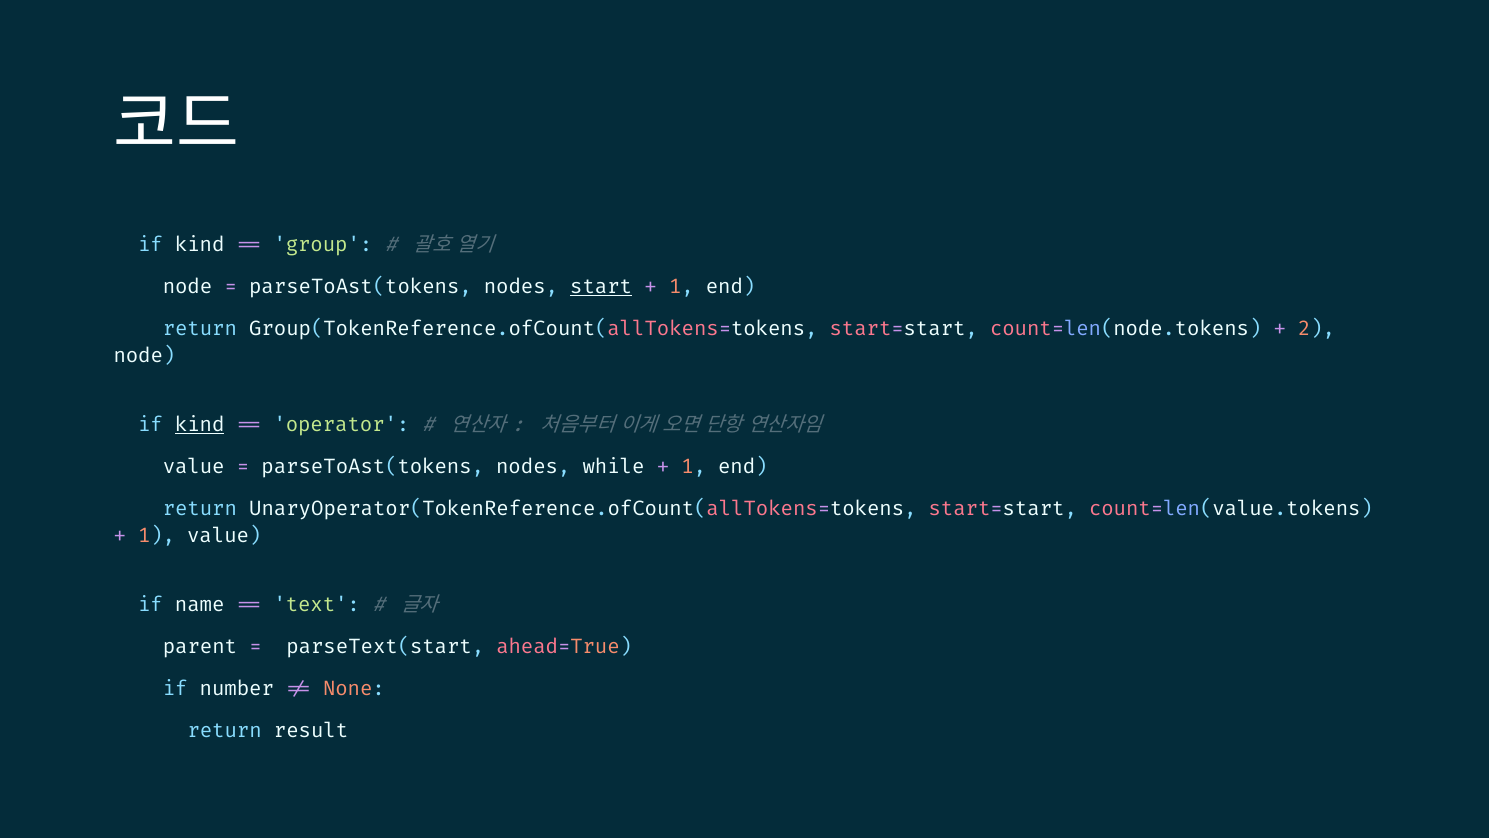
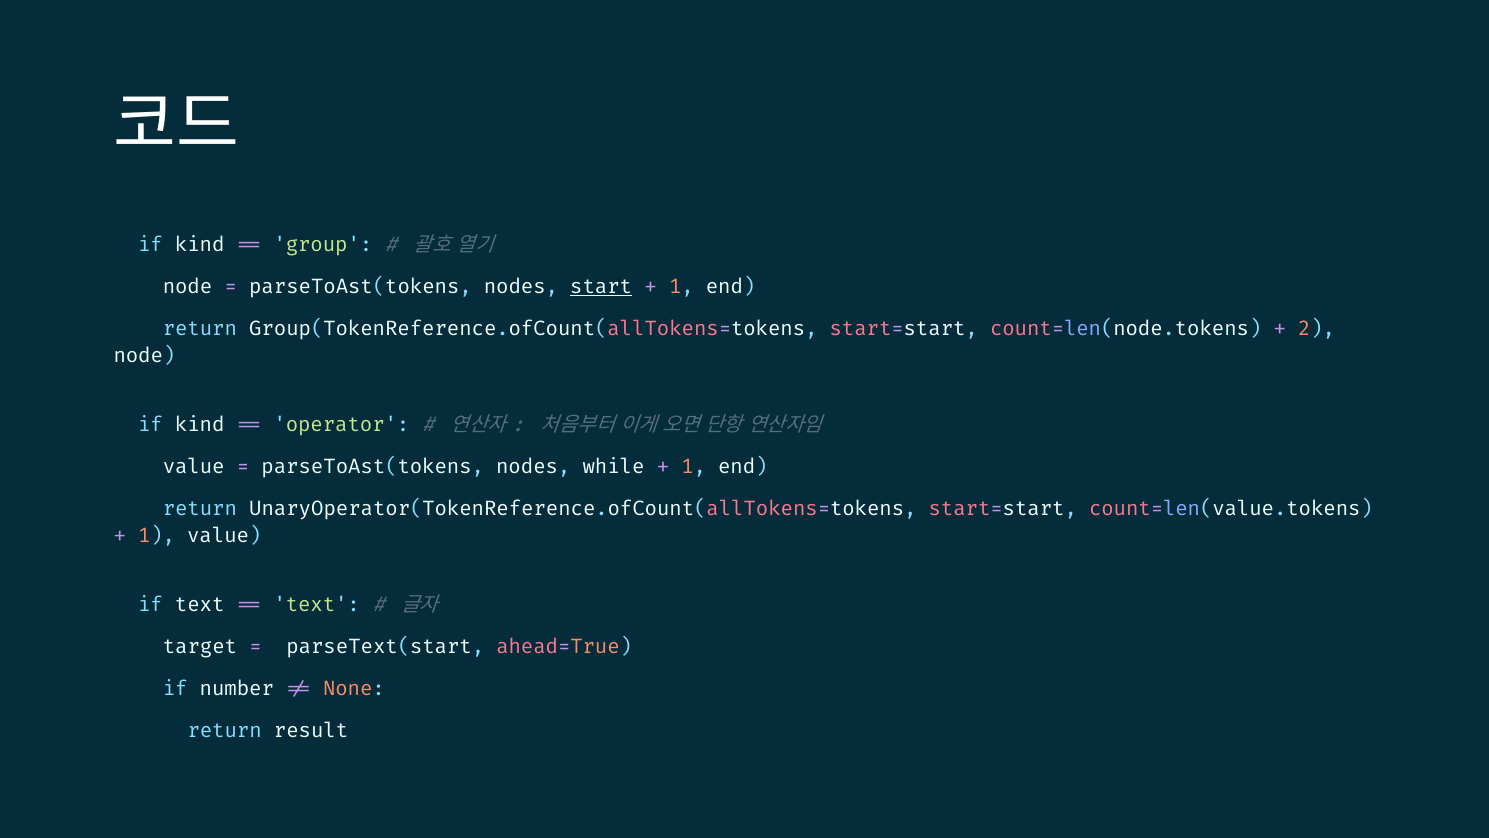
kind underline: present -> none (200, 424)
if name: name -> text (200, 604)
parent: parent -> target (200, 646)
